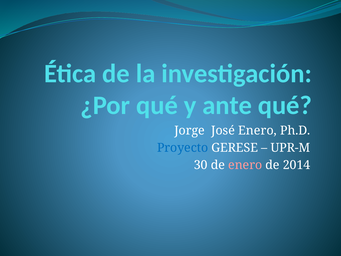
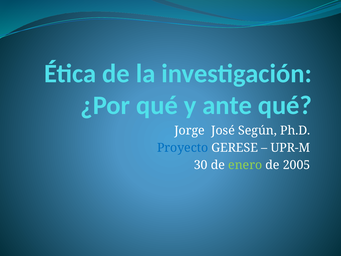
José Enero: Enero -> Según (257, 130)
enero colour: pink -> light green (245, 165)
2014: 2014 -> 2005 (297, 165)
